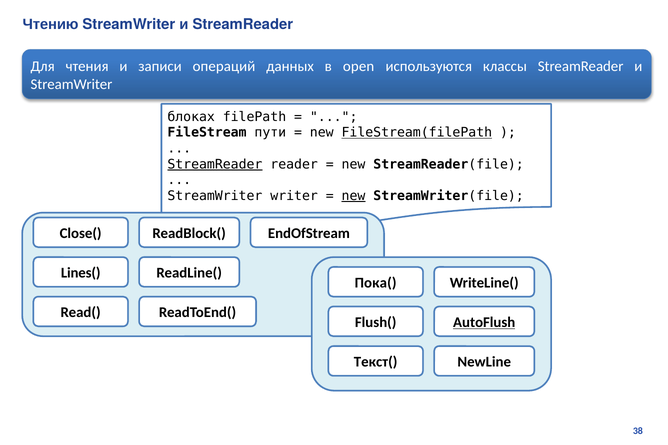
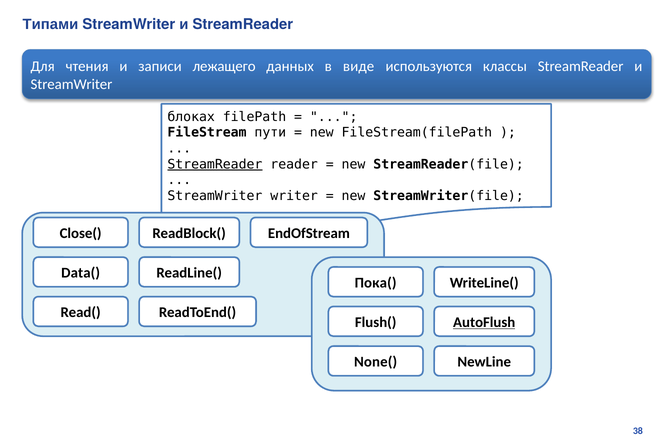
Чтению: Чтению -> Типами (50, 25)
операций: операций -> лежащего (224, 66)
open: open -> виде (359, 66)
FileStream(filePath underline: present -> none (417, 133)
new underline: present -> none (353, 196)
Lines(: Lines( -> Data( (81, 273)
Текст(: Текст( -> None( (376, 362)
